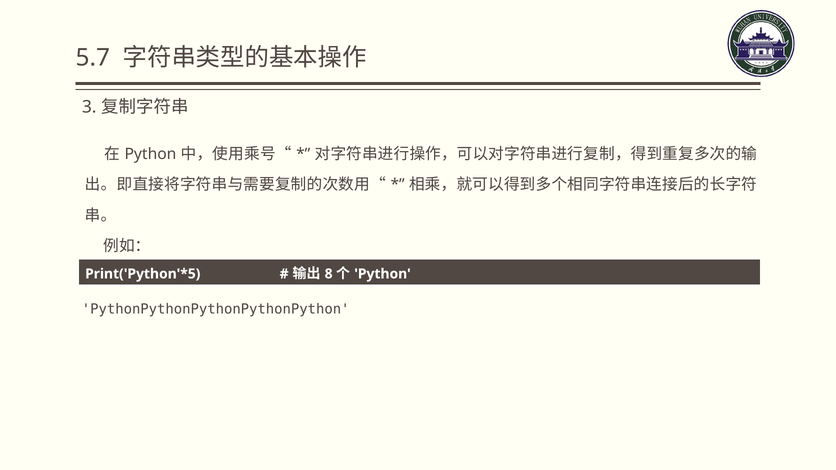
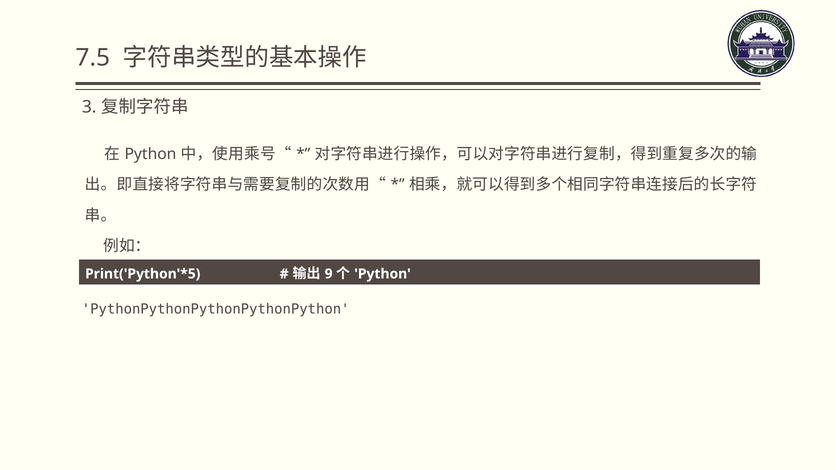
5.7: 5.7 -> 7.5 (93, 58)
8: 8 -> 9 (329, 274)
